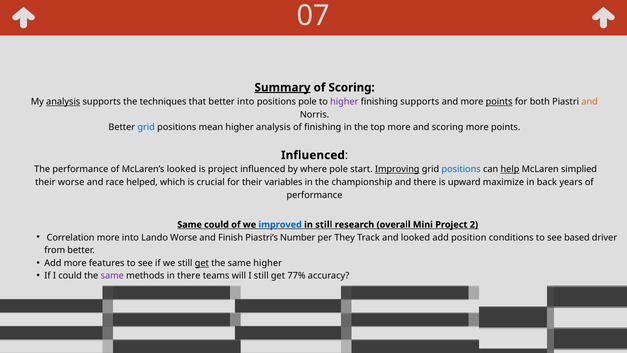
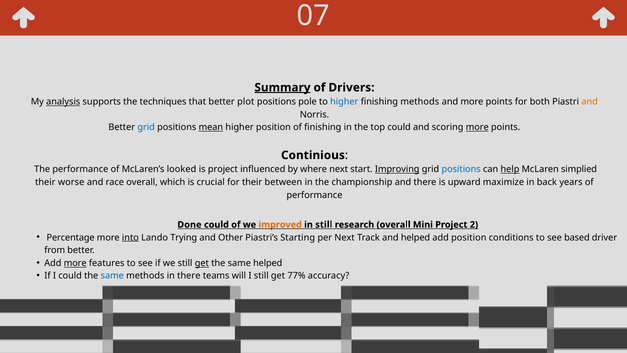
of Scoring: Scoring -> Drivers (351, 87)
better into: into -> plot (246, 102)
higher colour: purple -> blue (344, 102)
finishing supports: supports -> methods (420, 102)
points underline: present -> none (499, 102)
mean underline: none -> present (211, 127)
higher analysis: analysis -> position (273, 127)
top more: more -> could (399, 127)
more underline: none -> present (477, 127)
Influenced: Influenced -> Continious (313, 155)
where pole: pole -> next (339, 169)
race helped: helped -> overall (142, 182)
variables: variables -> between (283, 182)
Same: Same -> Done (189, 224)
improved colour: blue -> orange (280, 224)
Correlation: Correlation -> Percentage (71, 237)
into underline: none -> present (130, 237)
Lando Worse: Worse -> Trying (184, 237)
Finish: Finish -> Other (231, 237)
Number: Number -> Starting (298, 237)
per They: They -> Next (345, 237)
and looked: looked -> helped (416, 237)
more underline: none -> present (75, 263)
same higher: higher -> helped (268, 263)
same colour: purple -> blue (112, 276)
